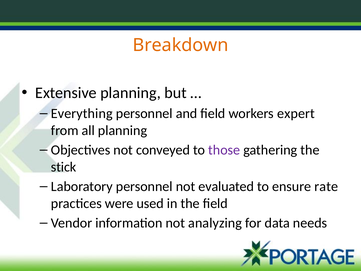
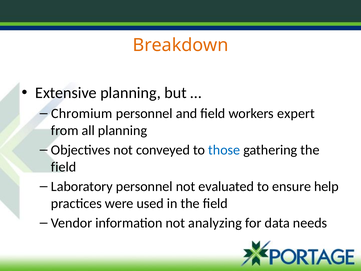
Everything: Everything -> Chromium (82, 113)
those colour: purple -> blue (224, 150)
stick: stick -> field (64, 167)
rate: rate -> help (326, 186)
